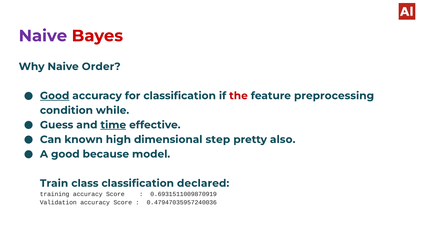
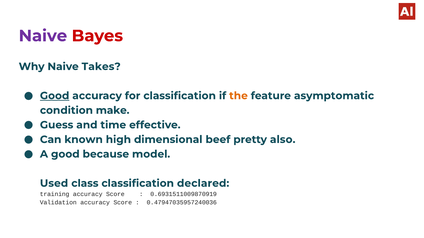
Order: Order -> Takes (101, 67)
the colour: red -> orange (238, 96)
preprocessing: preprocessing -> asymptomatic (334, 96)
while: while -> make (113, 111)
time underline: present -> none (113, 125)
step: step -> beef (218, 140)
Train: Train -> Used (54, 184)
